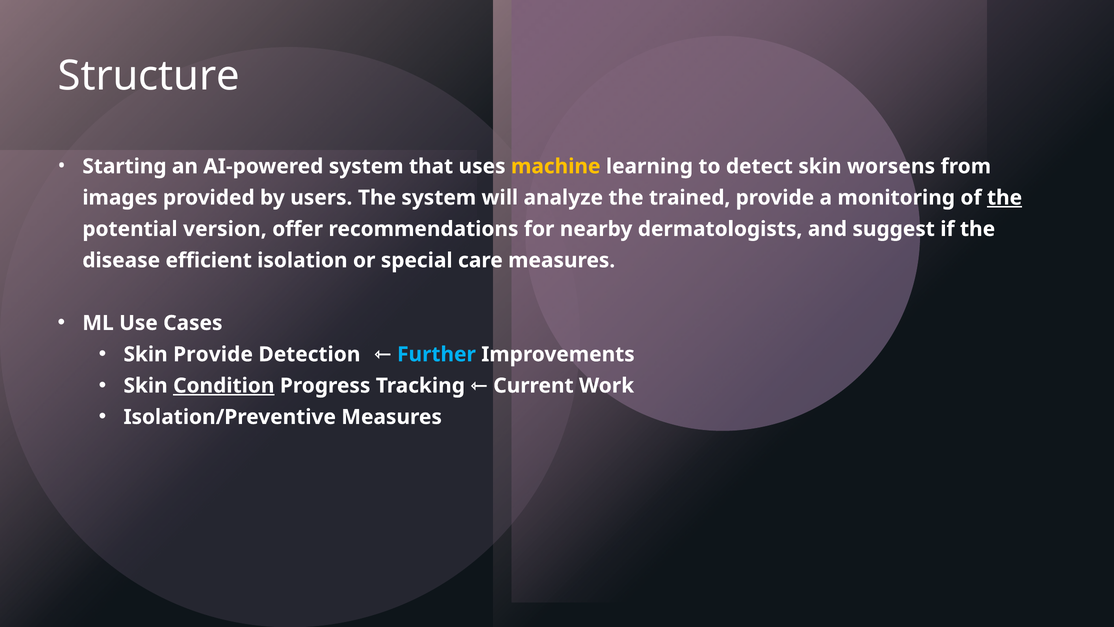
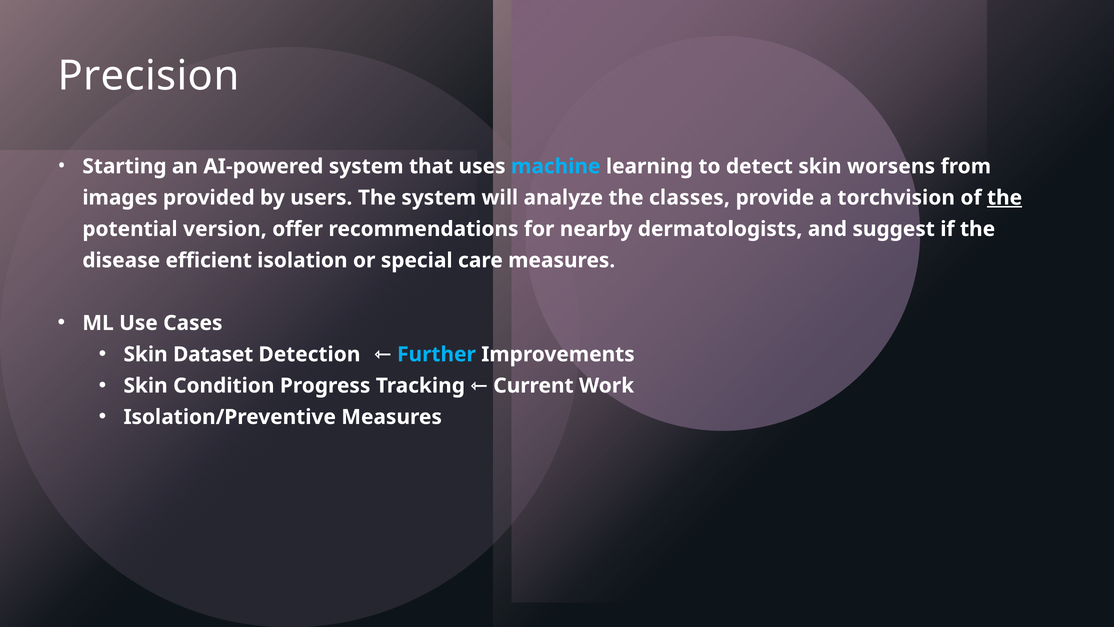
Structure: Structure -> Precision (149, 76)
machine colour: yellow -> light blue (556, 166)
trained: trained -> classes (689, 198)
monitoring: monitoring -> torchvision (896, 198)
Skin Provide: Provide -> Dataset (213, 354)
Condition underline: present -> none (224, 385)
